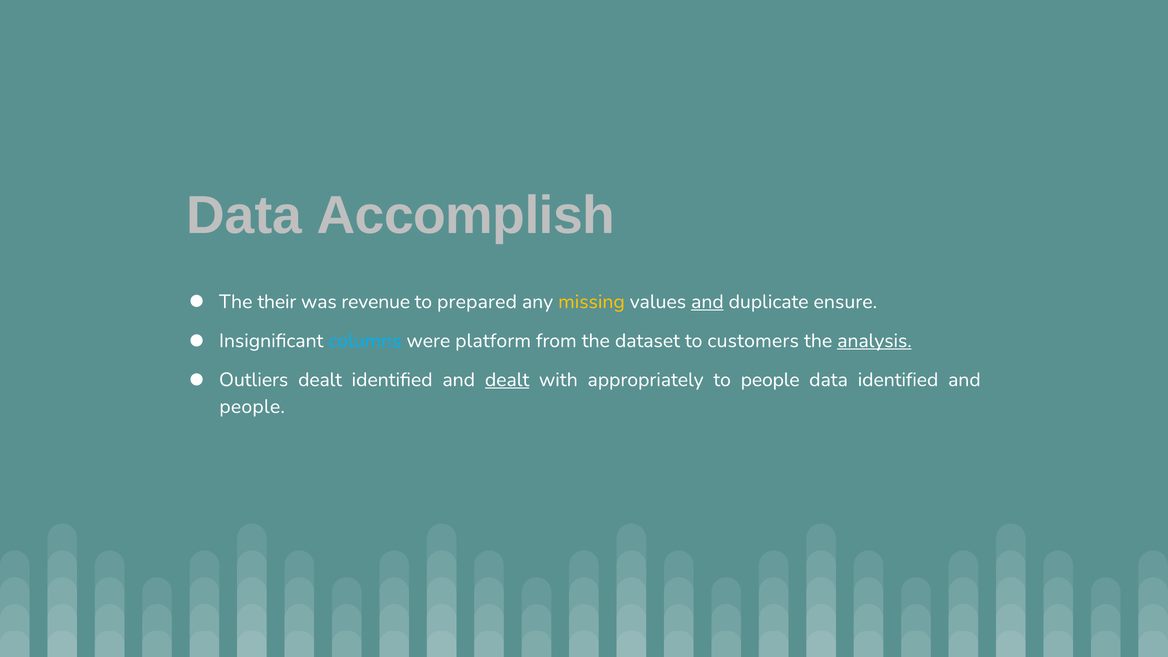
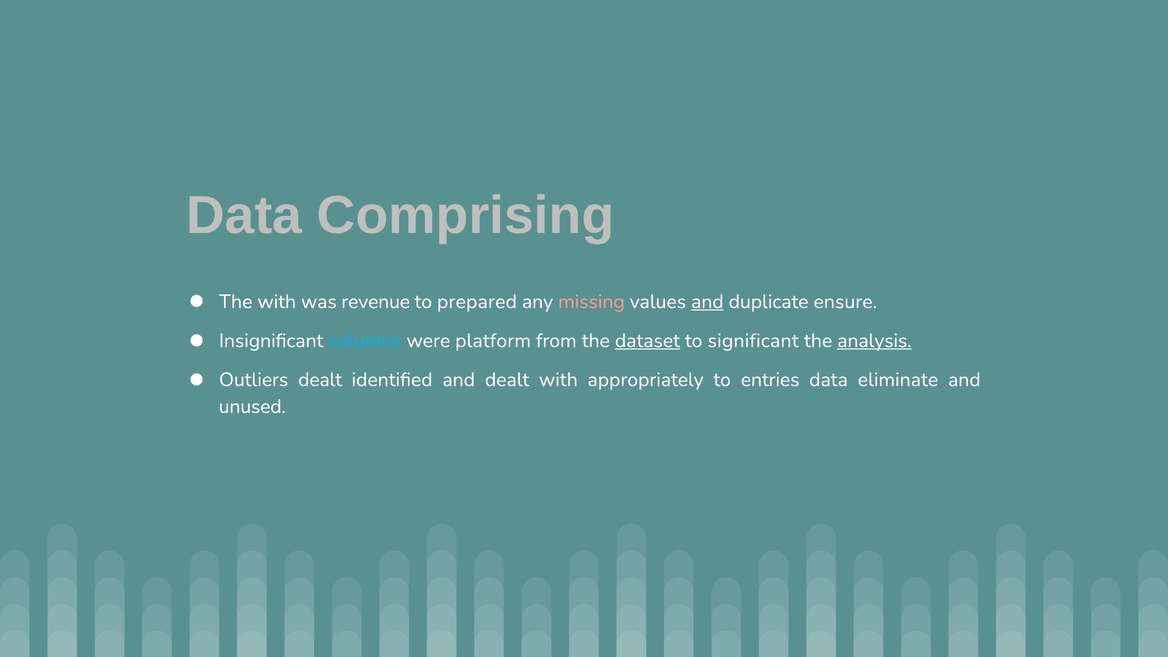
Accomplish: Accomplish -> Comprising (466, 216)
The their: their -> with (277, 302)
missing colour: yellow -> pink (591, 302)
dataset underline: none -> present (647, 341)
customers: customers -> significant (753, 341)
dealt underline: present -> none (507, 380)
to people: people -> entries (770, 380)
data identified: identified -> eliminate (898, 380)
people: people -> unused (252, 407)
